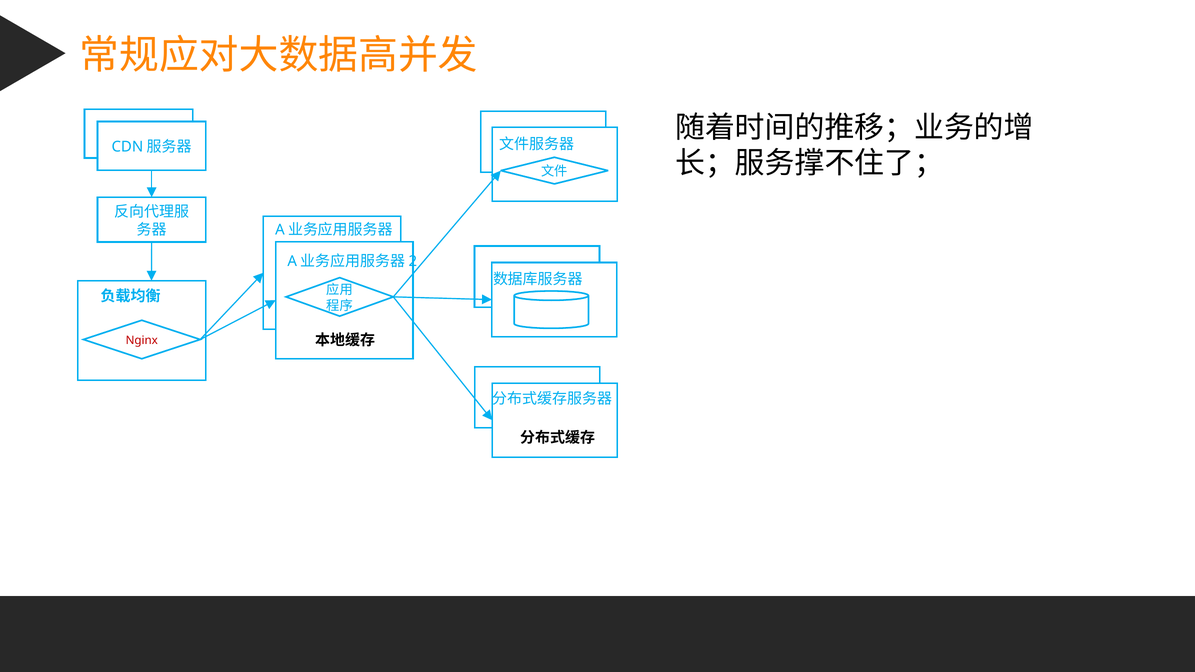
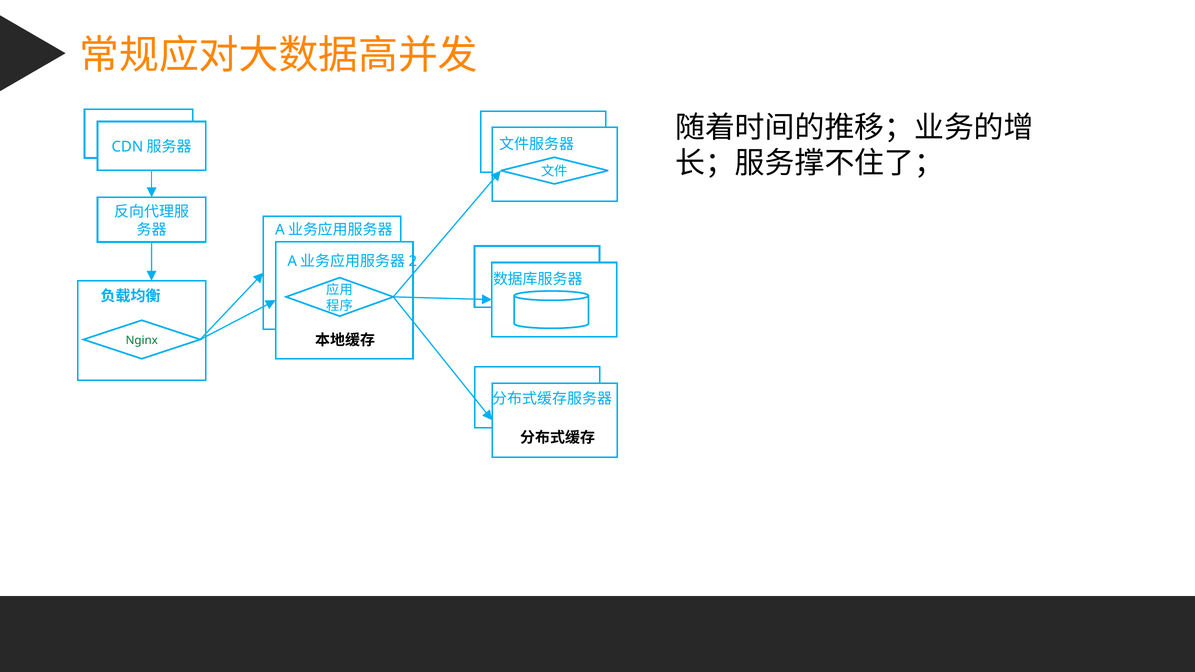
Nginx colour: red -> green (142, 340)
